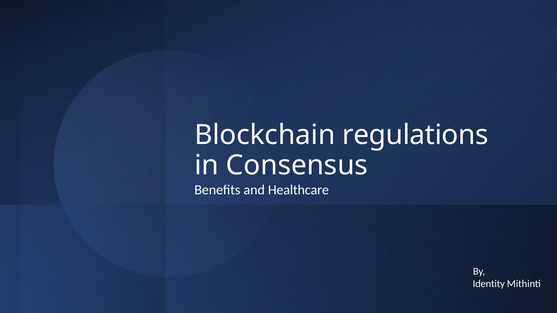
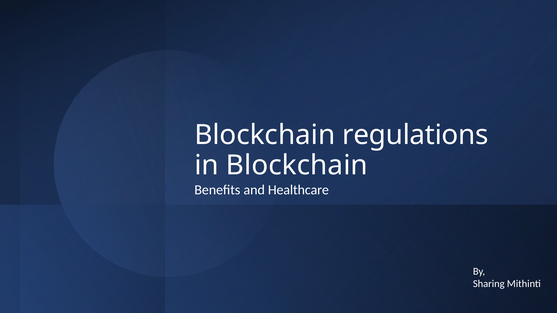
in Consensus: Consensus -> Blockchain (297, 165)
Identity: Identity -> Sharing (489, 284)
